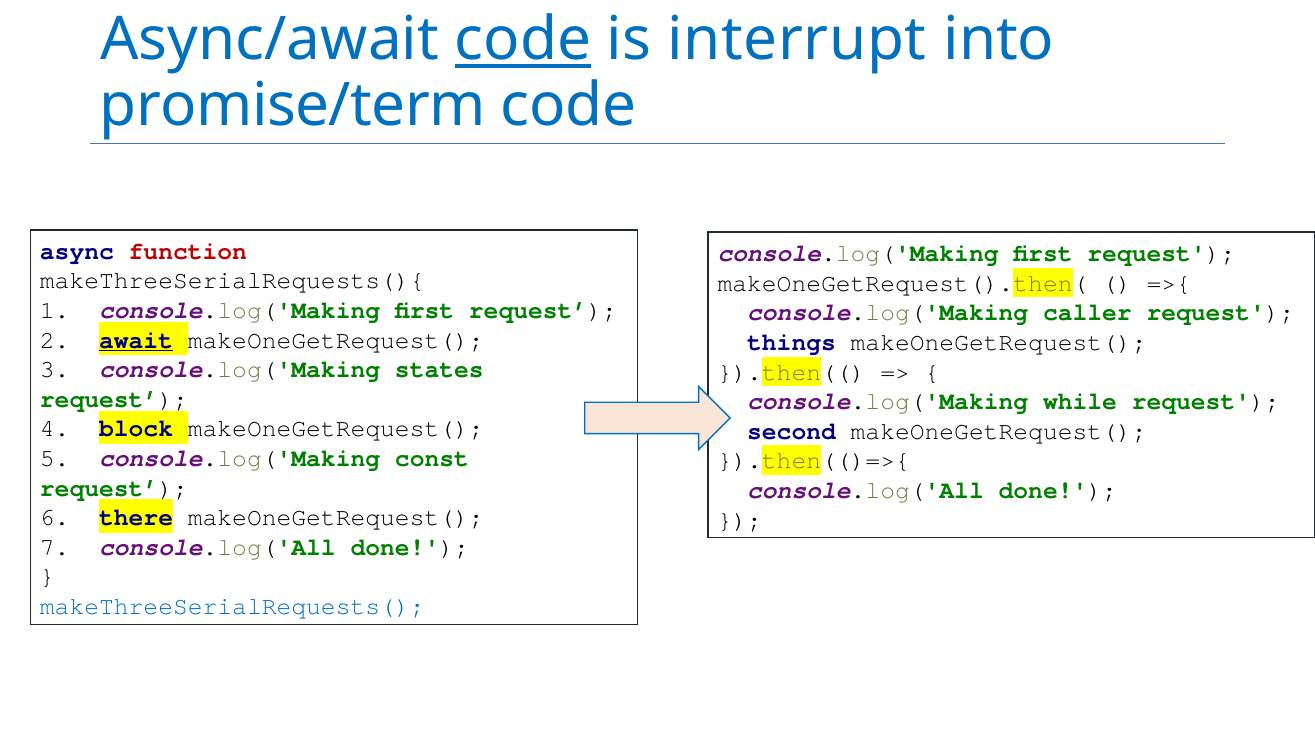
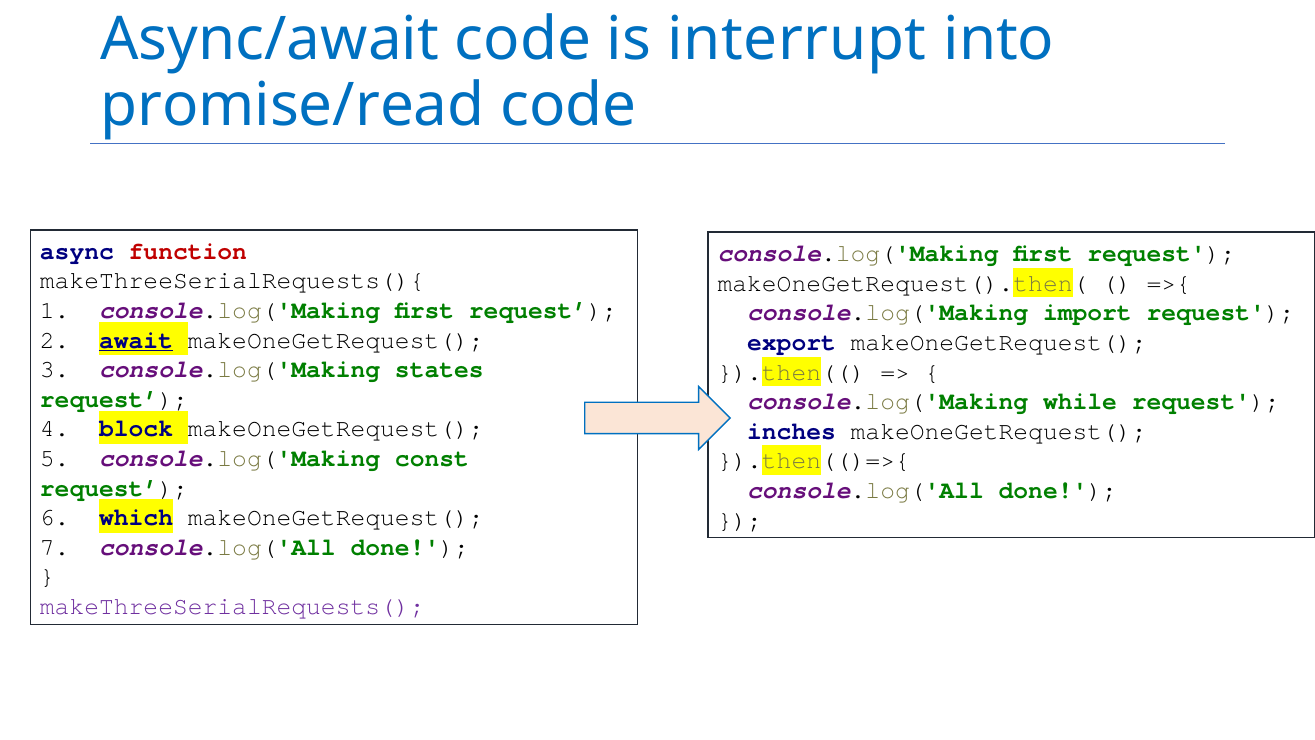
code underline: present -> none (523, 40)
promise/term: promise/term -> promise/read (293, 105)
caller: caller -> import (1087, 313)
things: things -> export (792, 342)
second: second -> inches (792, 431)
there: there -> which (136, 517)
makeThreeSerialRequests( colour: blue -> purple (232, 606)
